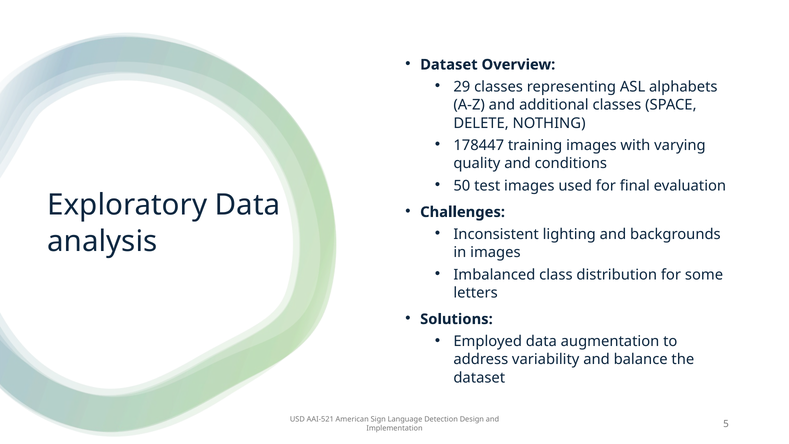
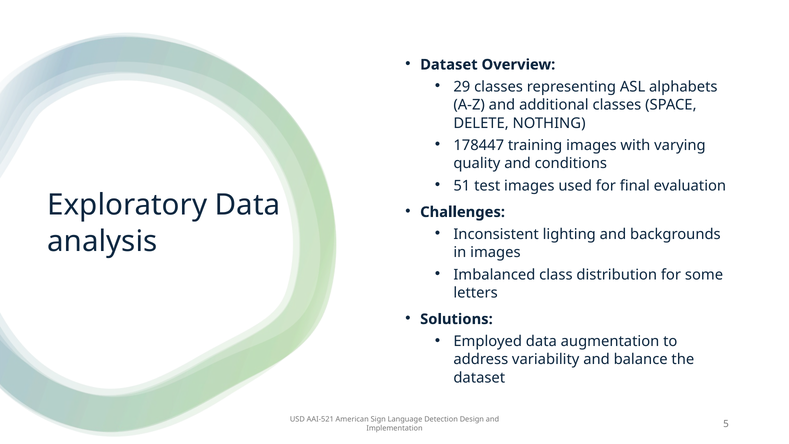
50: 50 -> 51 (462, 186)
